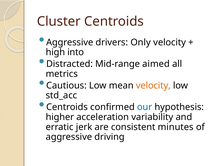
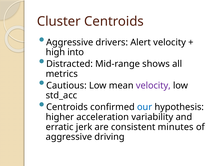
Only: Only -> Alert (141, 42)
aimed: aimed -> shows (156, 64)
velocity colour: orange -> purple (153, 85)
